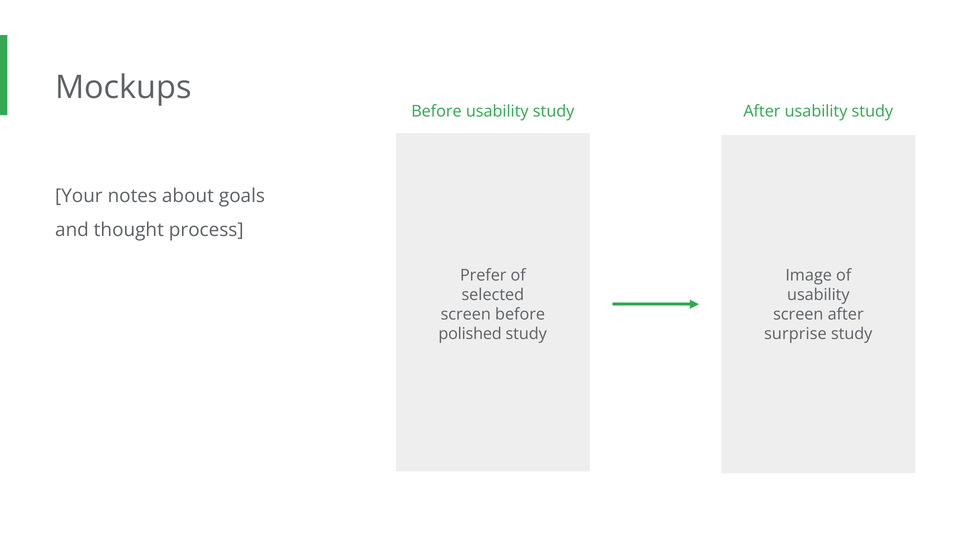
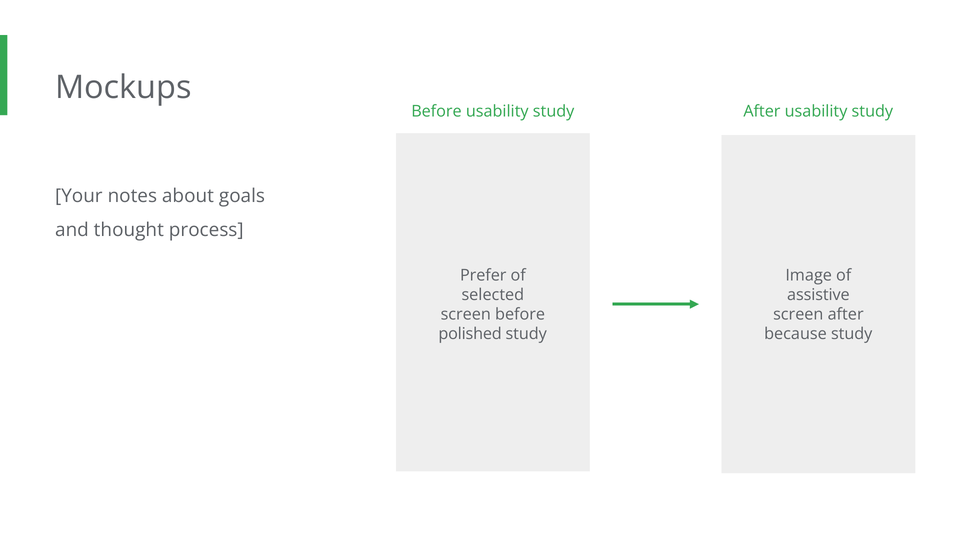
usability: usability -> assistive (818, 295)
surprise: surprise -> because (795, 334)
